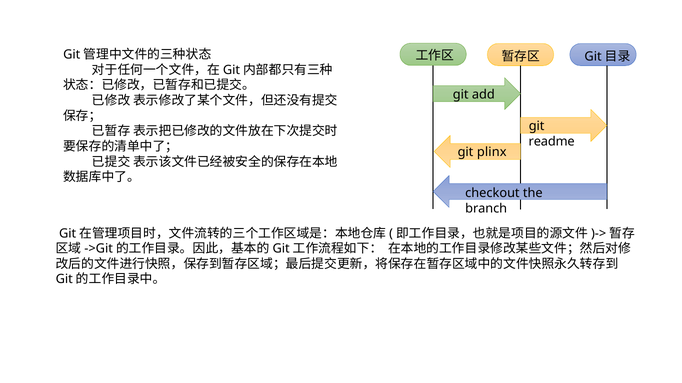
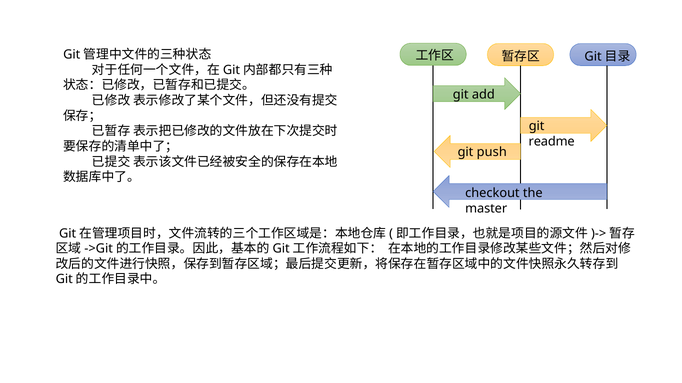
plinx: plinx -> push (492, 152)
branch: branch -> master (486, 209)
